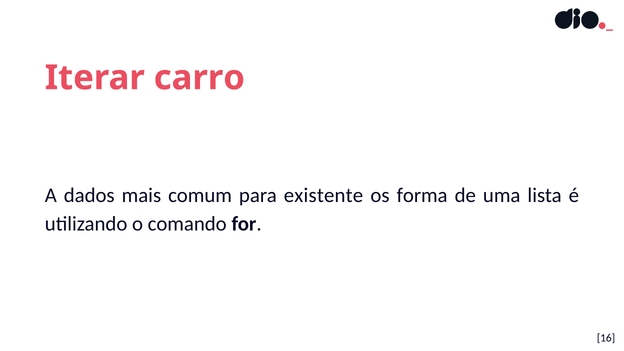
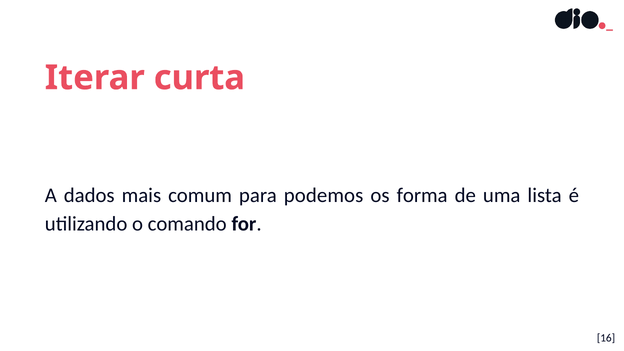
carro: carro -> curta (199, 78)
existente: existente -> podemos (324, 195)
